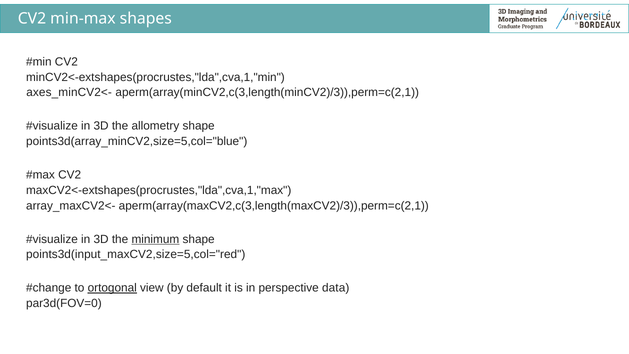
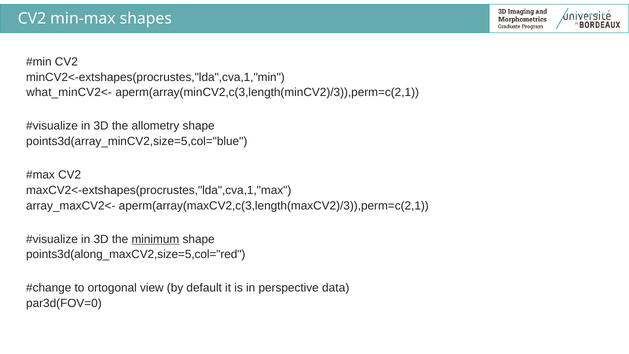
axes_minCV2<-: axes_minCV2<- -> what_minCV2<- (69, 93)
points3d(input_maxCV2,size=5,col="red: points3d(input_maxCV2,size=5,col="red -> points3d(along_maxCV2,size=5,col="red (136, 254)
ortogonal underline: present -> none (112, 288)
